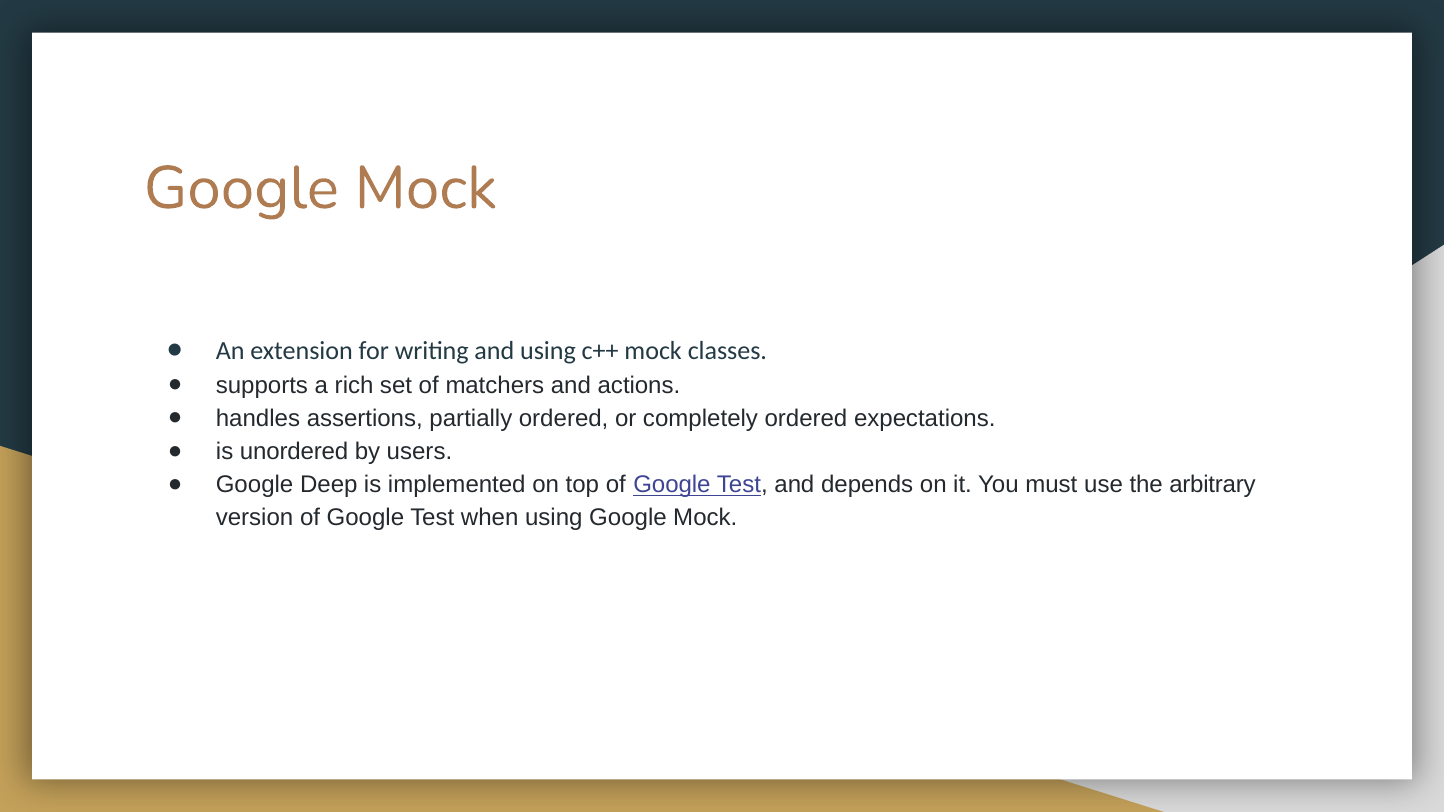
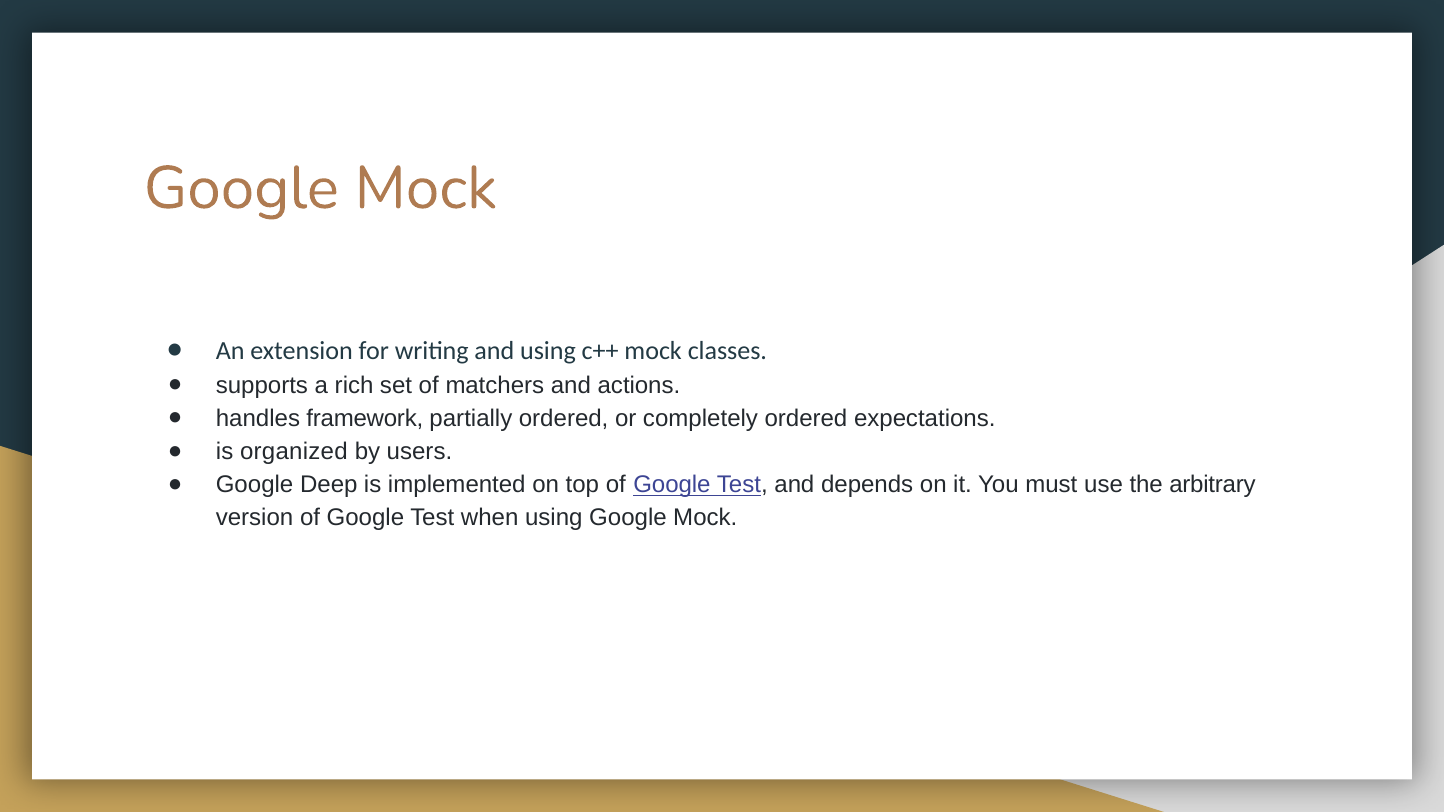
assertions: assertions -> framework (365, 418)
unordered: unordered -> organized (294, 452)
